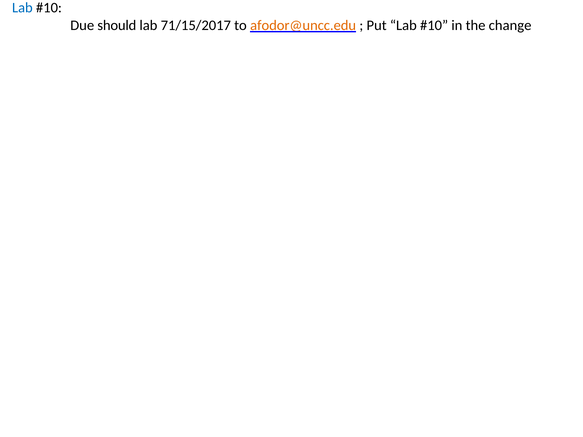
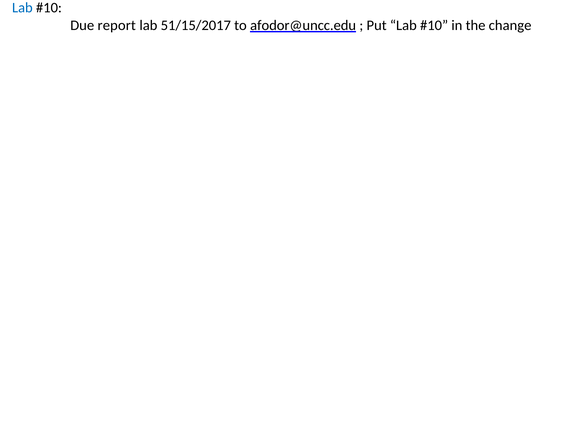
should: should -> report (117, 25)
71/15/2017: 71/15/2017 -> 51/15/2017 (196, 25)
afodor@uncc.edu colour: orange -> black (303, 25)
